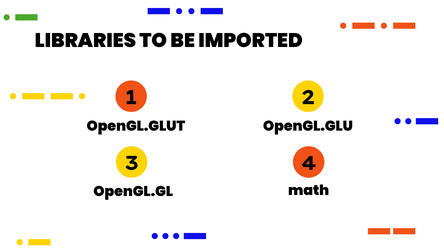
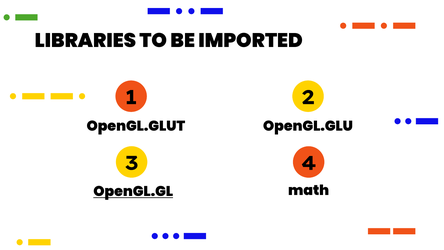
OpenGL.GL underline: none -> present (133, 191)
